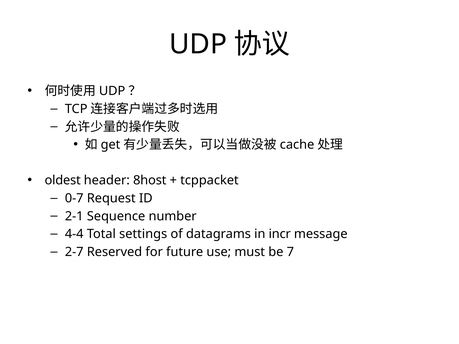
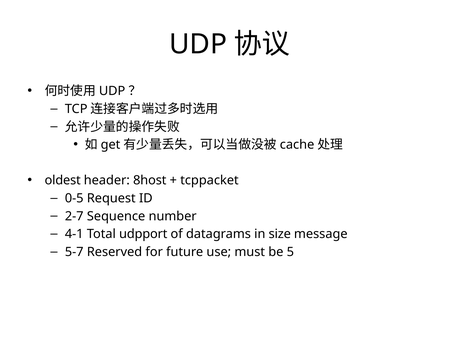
0-7: 0-7 -> 0-5 (74, 198)
2-1: 2-1 -> 2-7 (74, 216)
4-4: 4-4 -> 4-1 (74, 234)
settings: settings -> udpport (143, 234)
incr: incr -> size (280, 234)
2-7: 2-7 -> 5-7 (74, 252)
7: 7 -> 5 (290, 252)
